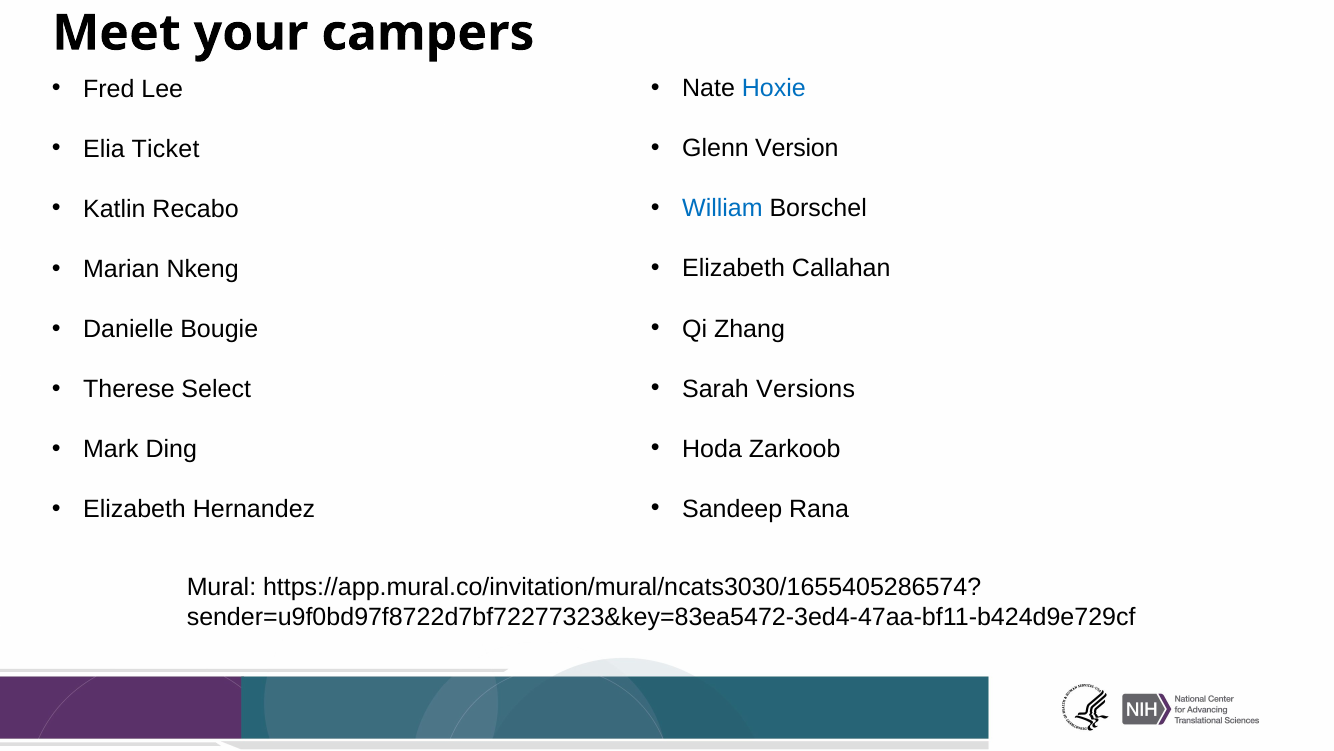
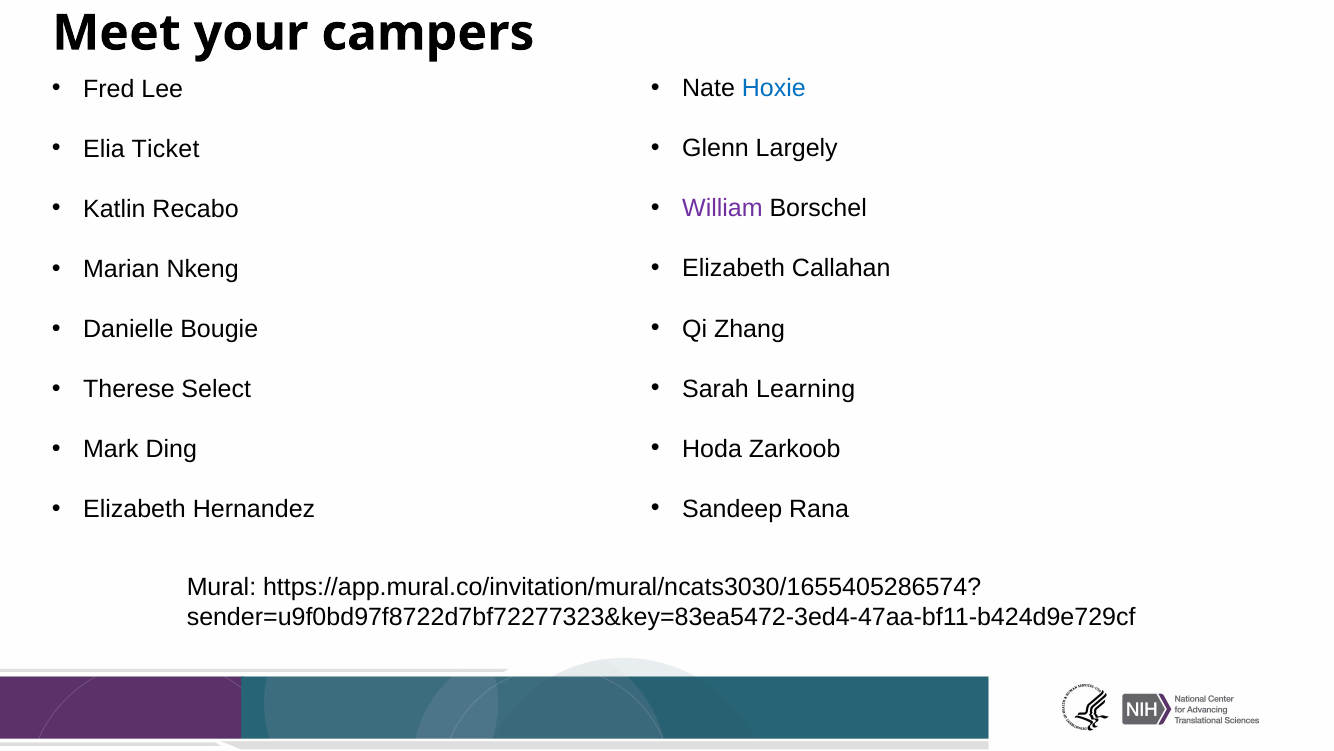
Version: Version -> Largely (797, 148)
William colour: blue -> purple (722, 208)
Versions: Versions -> Learning (806, 389)
